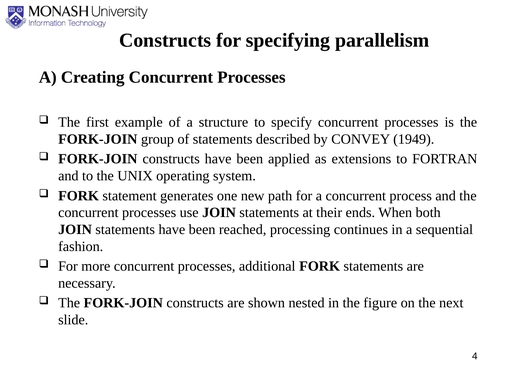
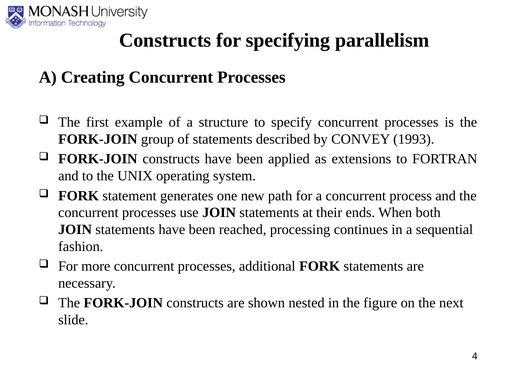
1949: 1949 -> 1993 (414, 139)
